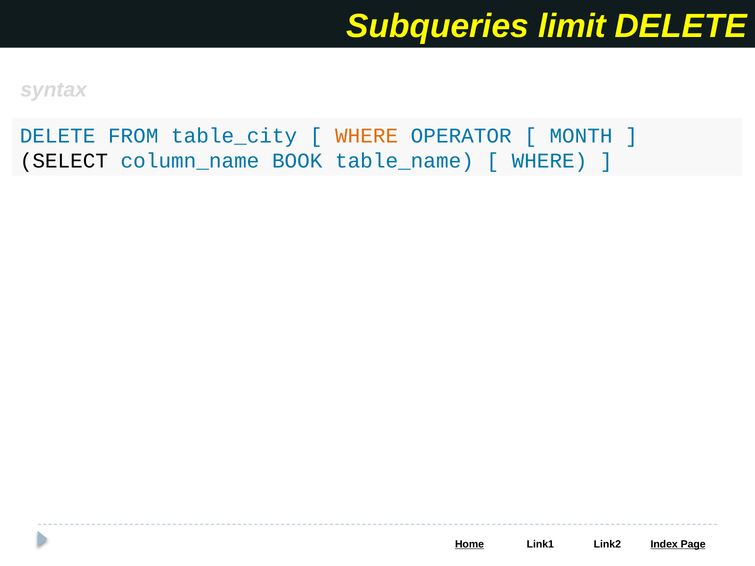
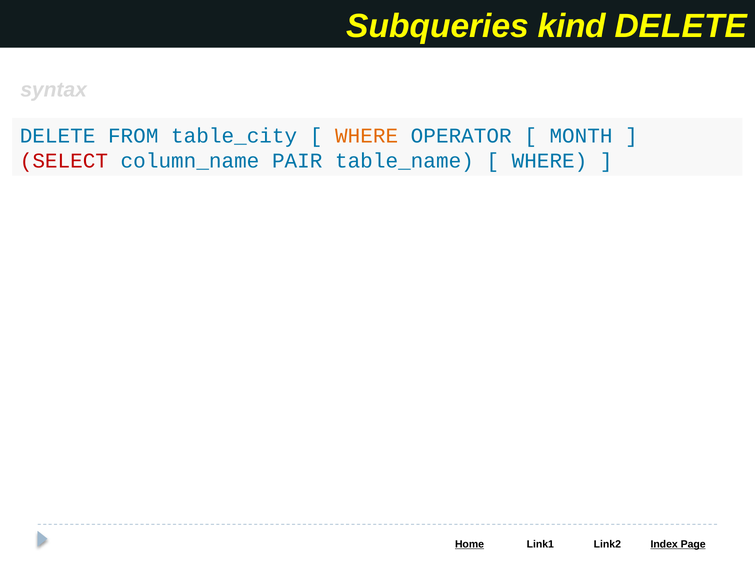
limit: limit -> kind (572, 26)
SELECT colour: black -> red (64, 161)
BOOK: BOOK -> PAIR (297, 161)
